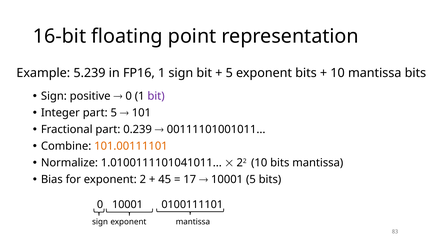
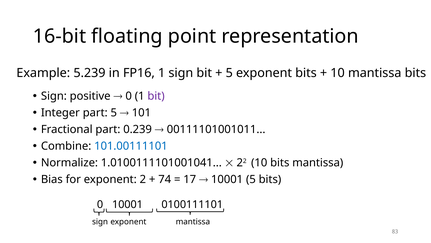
101.00111101 colour: orange -> blue (131, 146)
1.0100111101041011: 1.0100111101041011 -> 1.0100111101001041 (161, 162)
45: 45 -> 74 (165, 179)
